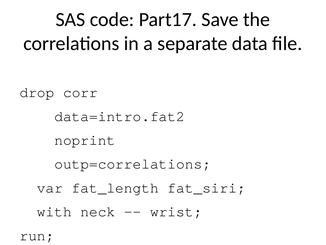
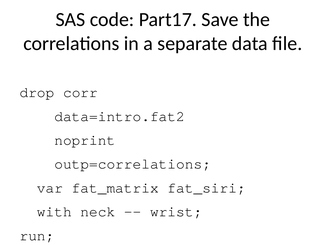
fat_length: fat_length -> fat_matrix (115, 187)
